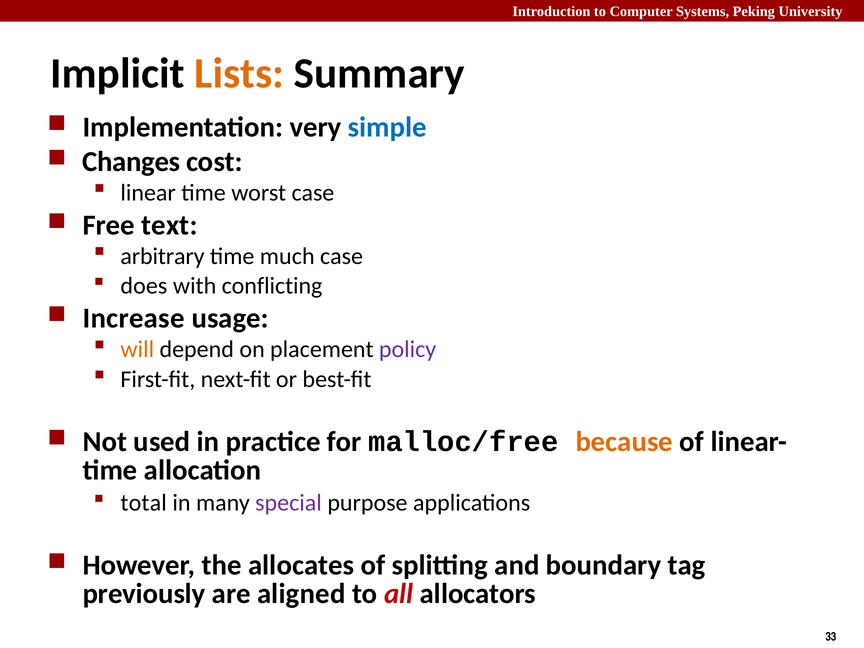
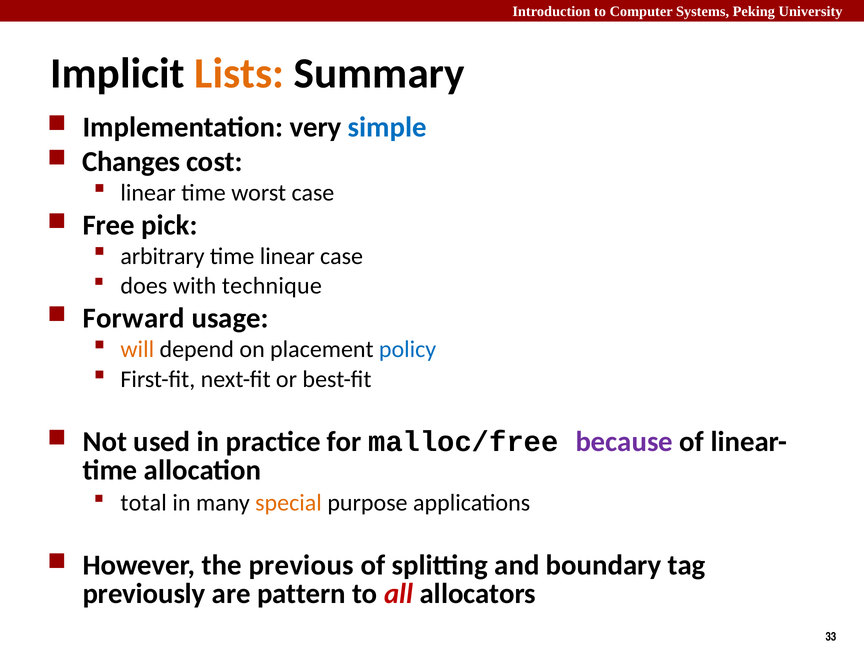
text: text -> pick (169, 225)
time much: much -> linear (287, 256)
conflicting: conflicting -> technique (272, 286)
Increase: Increase -> Forward (134, 318)
policy colour: purple -> blue (408, 349)
because colour: orange -> purple (624, 442)
special colour: purple -> orange (289, 503)
allocates: allocates -> previous (301, 565)
aligned: aligned -> pattern (301, 594)
